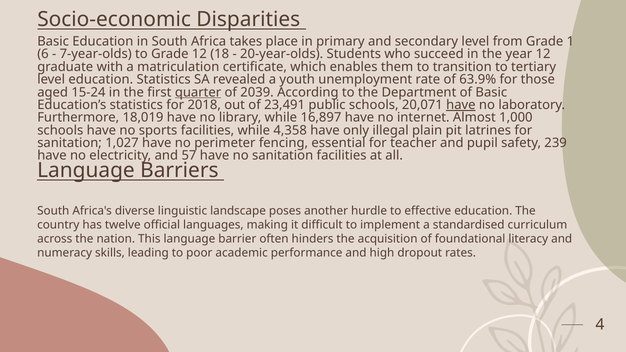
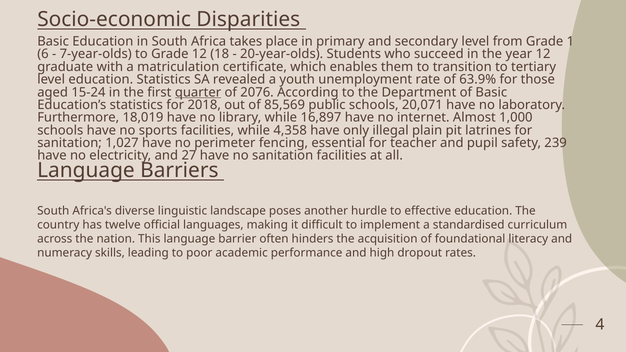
2039: 2039 -> 2076 (257, 92)
23,491: 23,491 -> 85,569 (285, 105)
have underline: present -> none (461, 105)
57: 57 -> 27 (189, 156)
